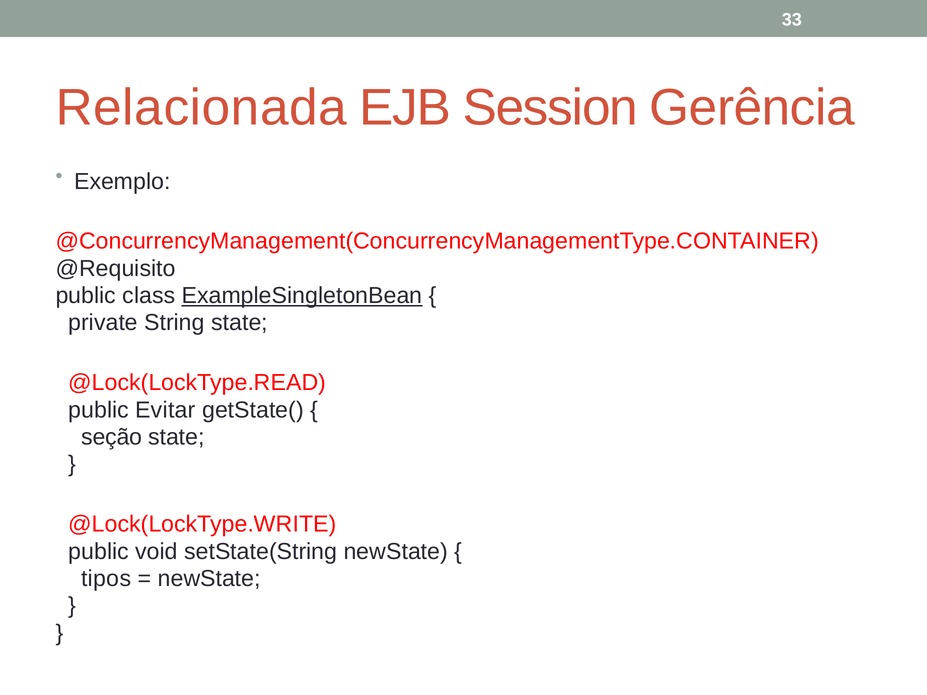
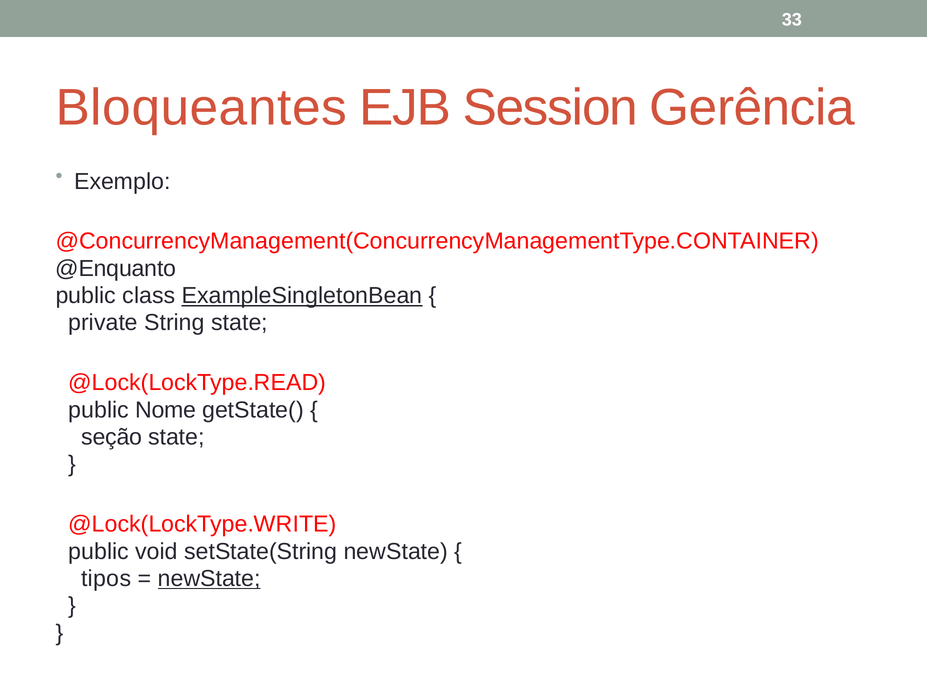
Relacionada: Relacionada -> Bloqueantes (201, 108)
@Requisito: @Requisito -> @Enquanto (116, 269)
Evitar: Evitar -> Nome (166, 410)
newState underline: none -> present (209, 579)
